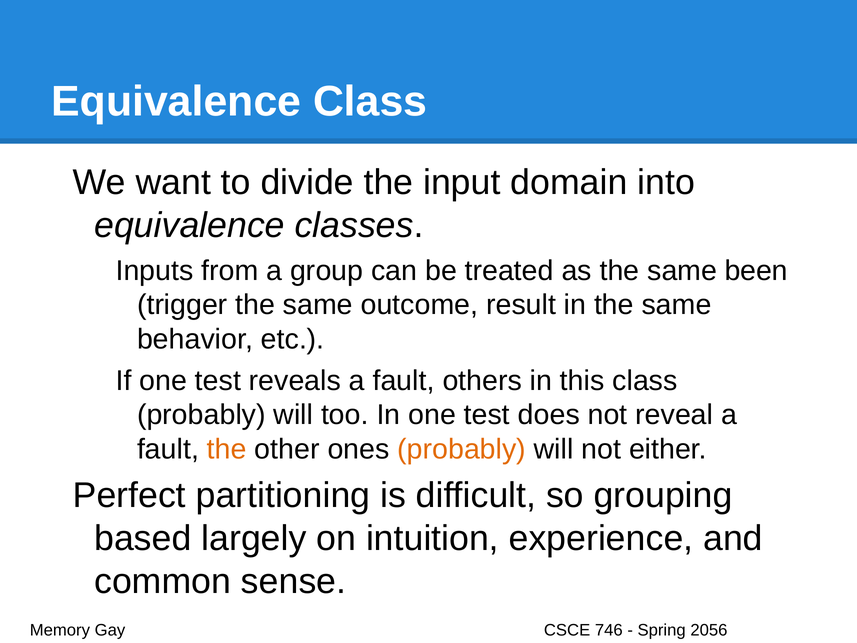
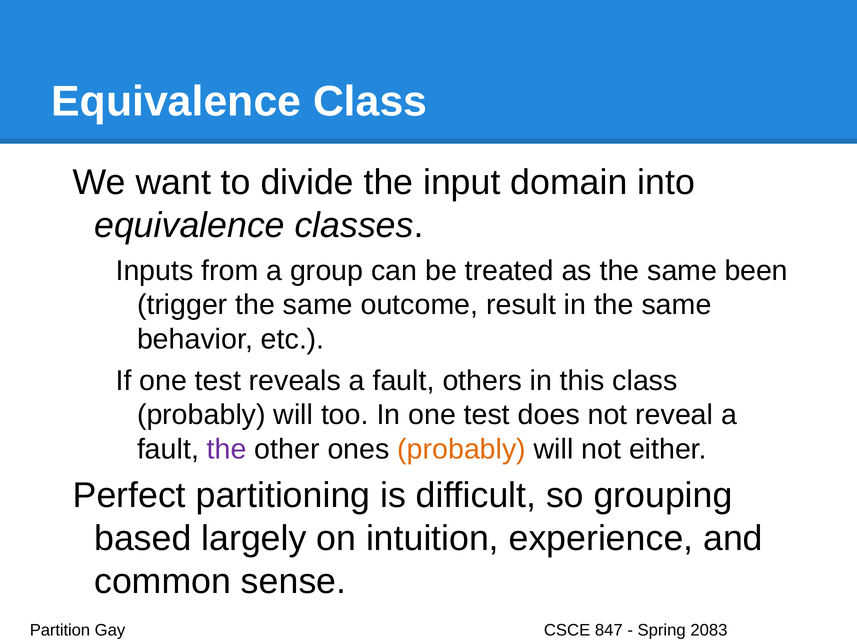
the colour: orange -> purple (227, 449)
Memory: Memory -> Partition (60, 630)
746: 746 -> 847 (609, 630)
2056: 2056 -> 2083 (709, 630)
